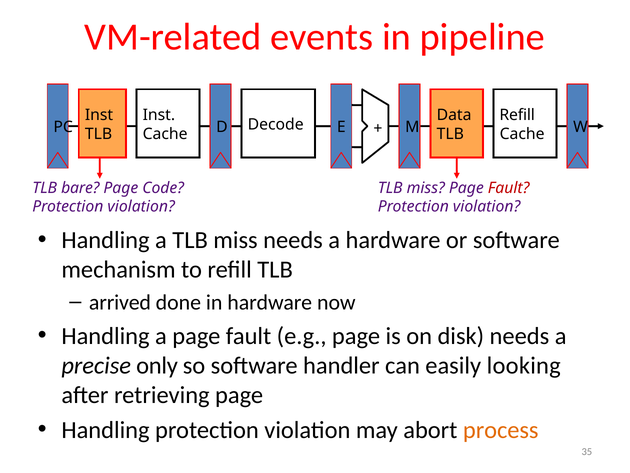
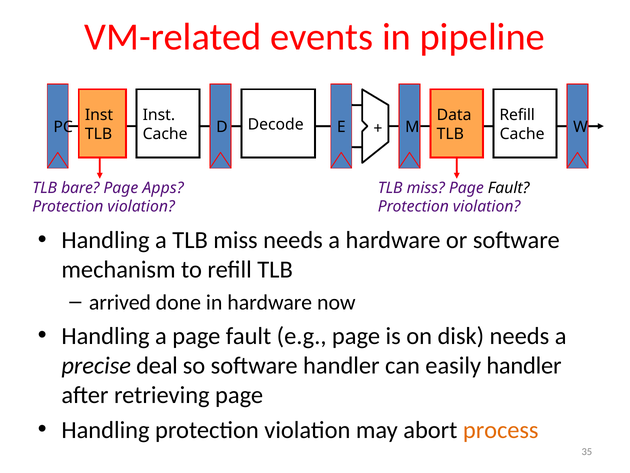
Code: Code -> Apps (163, 188)
Fault colour: red -> black (509, 188)
only: only -> deal (157, 365)
easily looking: looking -> handler (524, 365)
